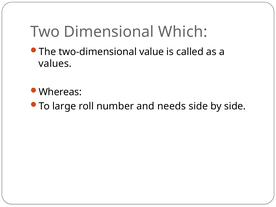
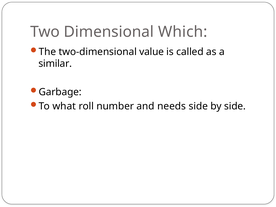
values: values -> similar (55, 64)
Whereas: Whereas -> Garbage (60, 92)
large: large -> what (64, 106)
